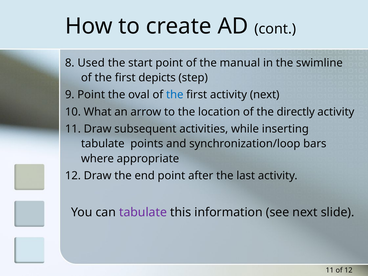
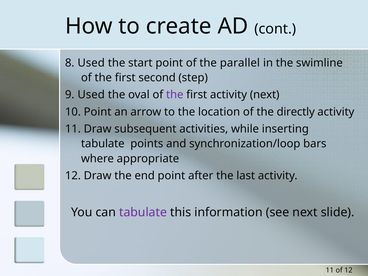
manual: manual -> parallel (240, 63)
depicts: depicts -> second (157, 78)
9 Point: Point -> Used (91, 95)
the colour: blue -> purple (175, 95)
10 What: What -> Point (98, 112)
